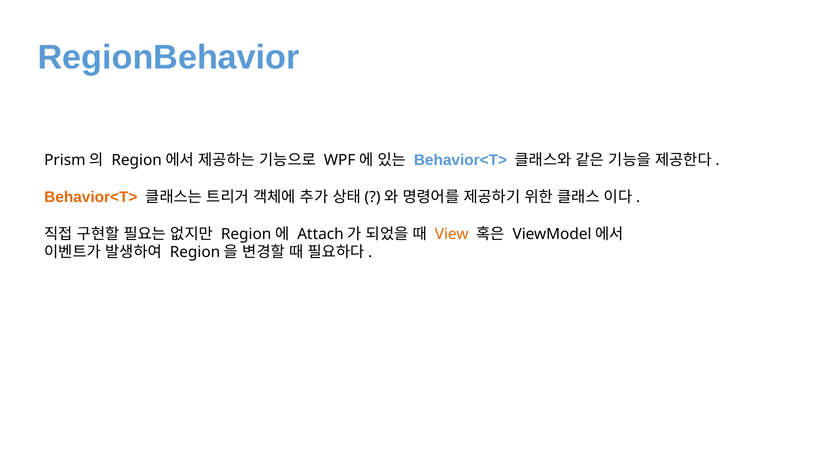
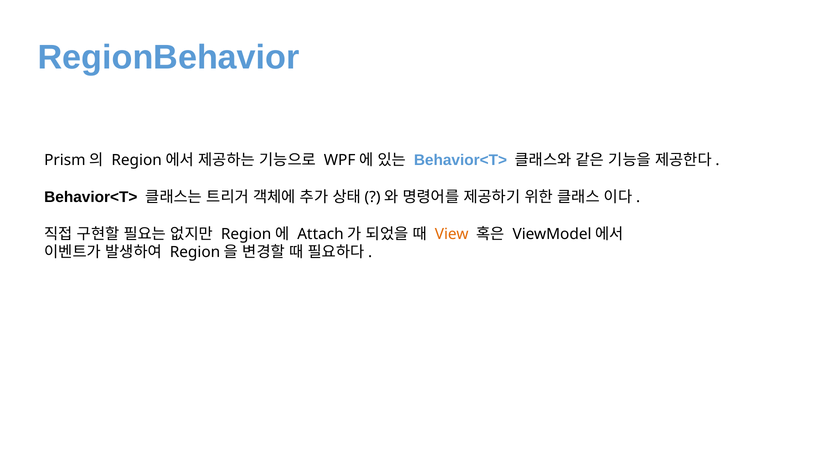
Behavior<T> colour: orange -> black (91, 197)
